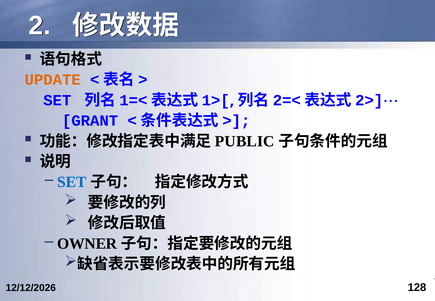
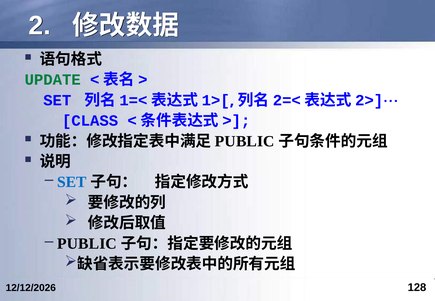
UPDATE colour: orange -> green (53, 80)
GRANT: GRANT -> CLASS (90, 121)
OWNER: OWNER -> PUBLIC (87, 244)
